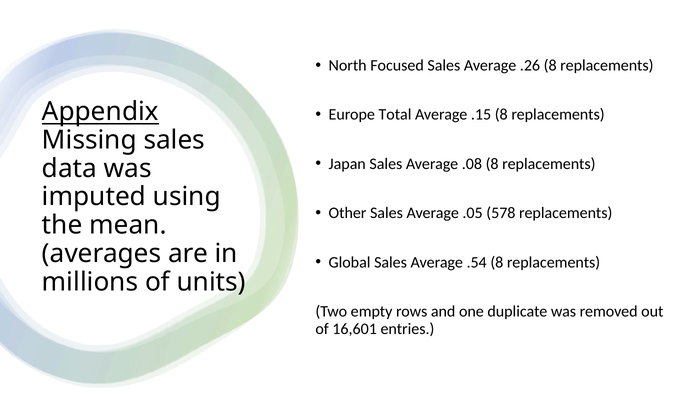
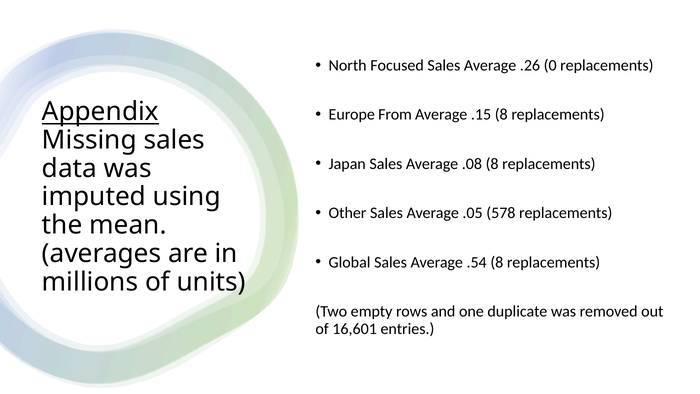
.26 8: 8 -> 0 (550, 65)
Total: Total -> From (395, 114)
